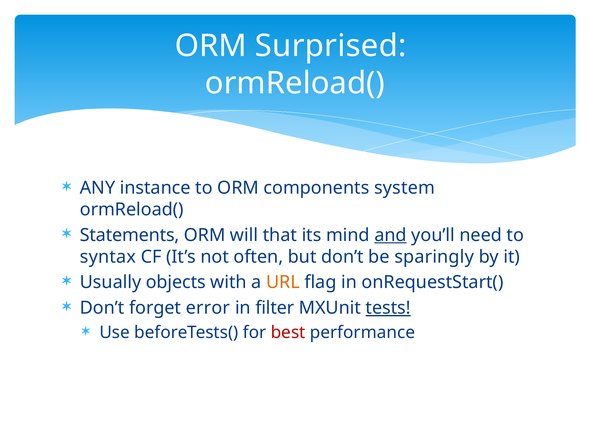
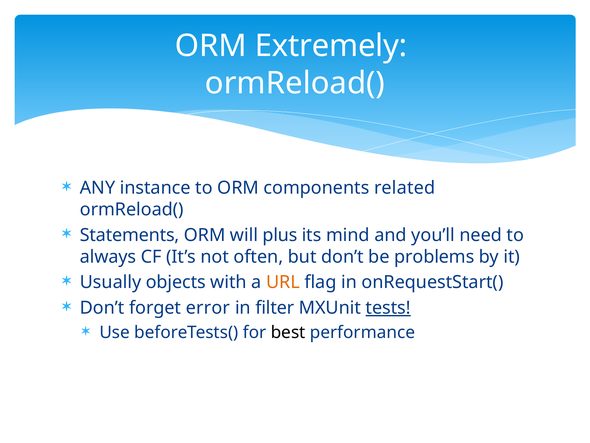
Surprised: Surprised -> Extremely (331, 46)
system: system -> related (405, 188)
that: that -> plus (280, 235)
and underline: present -> none (390, 235)
syntax: syntax -> always (108, 256)
sparingly: sparingly -> problems (434, 256)
best colour: red -> black (288, 332)
